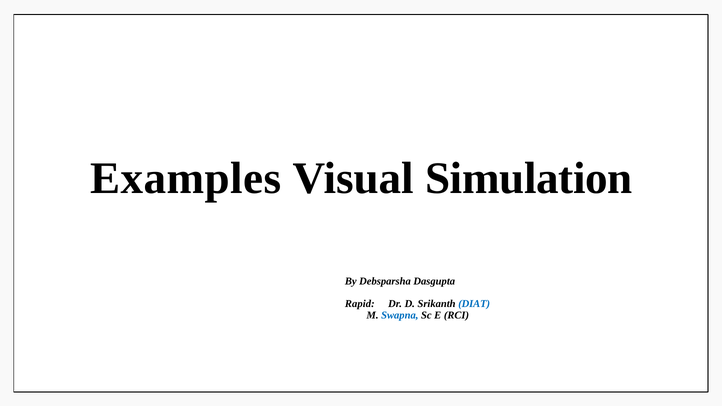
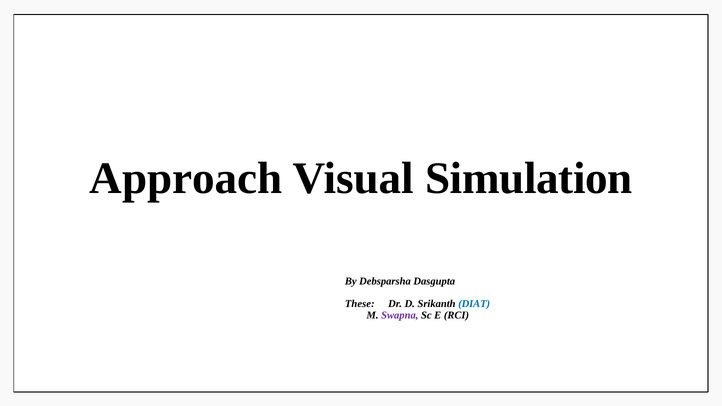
Examples: Examples -> Approach (186, 178)
Rapid: Rapid -> These (360, 304)
Swapna colour: blue -> purple (400, 315)
